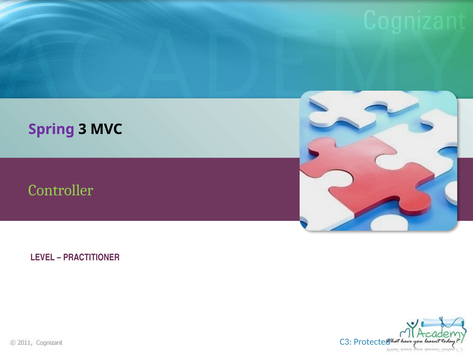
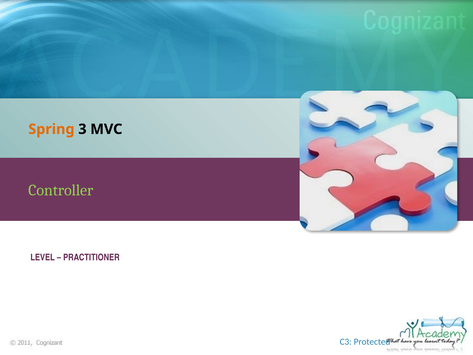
Spring colour: purple -> orange (51, 129)
